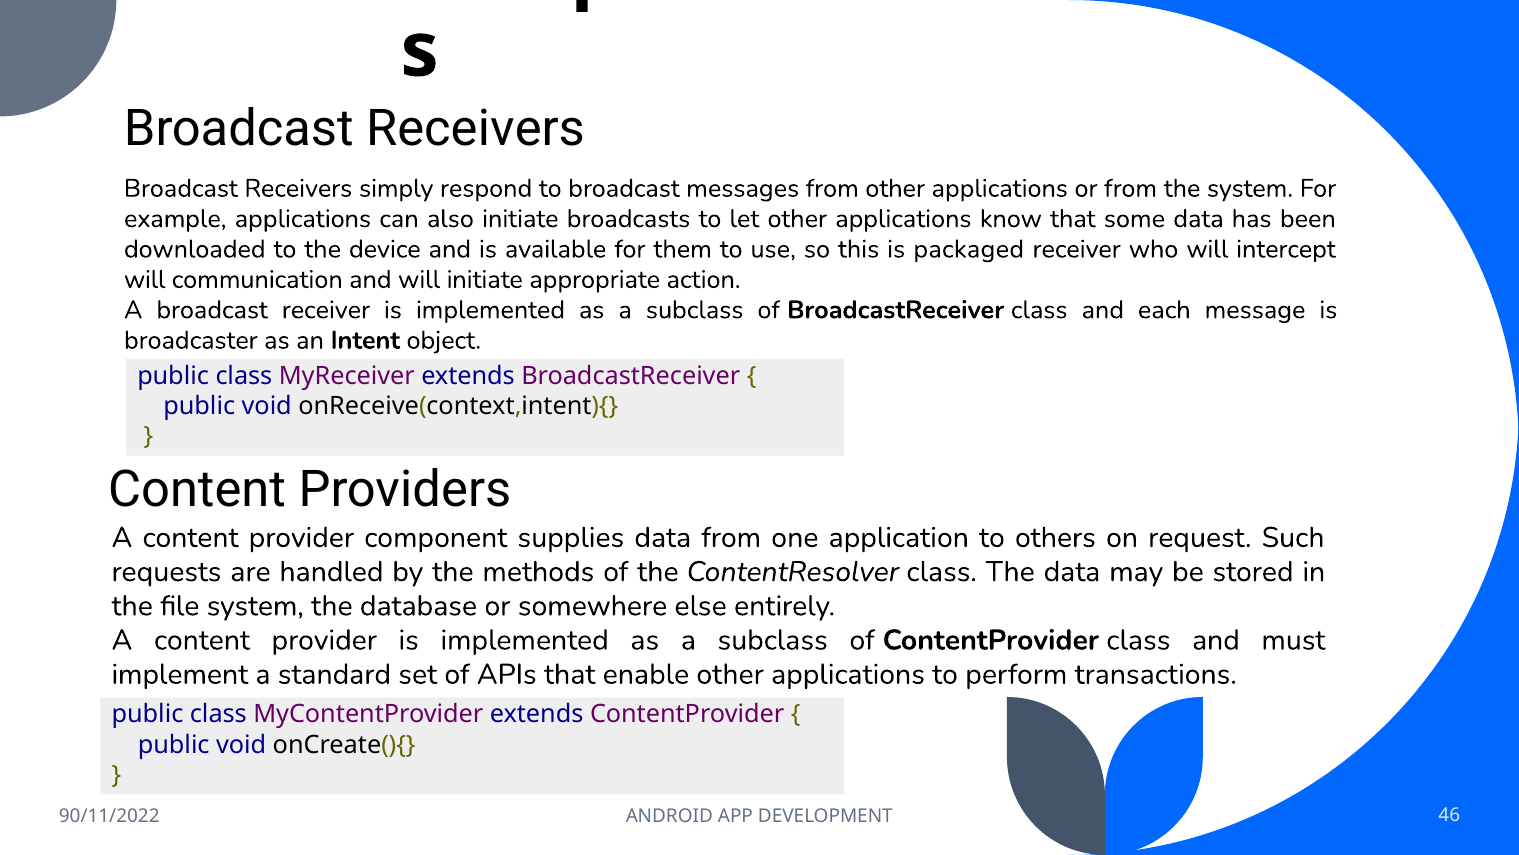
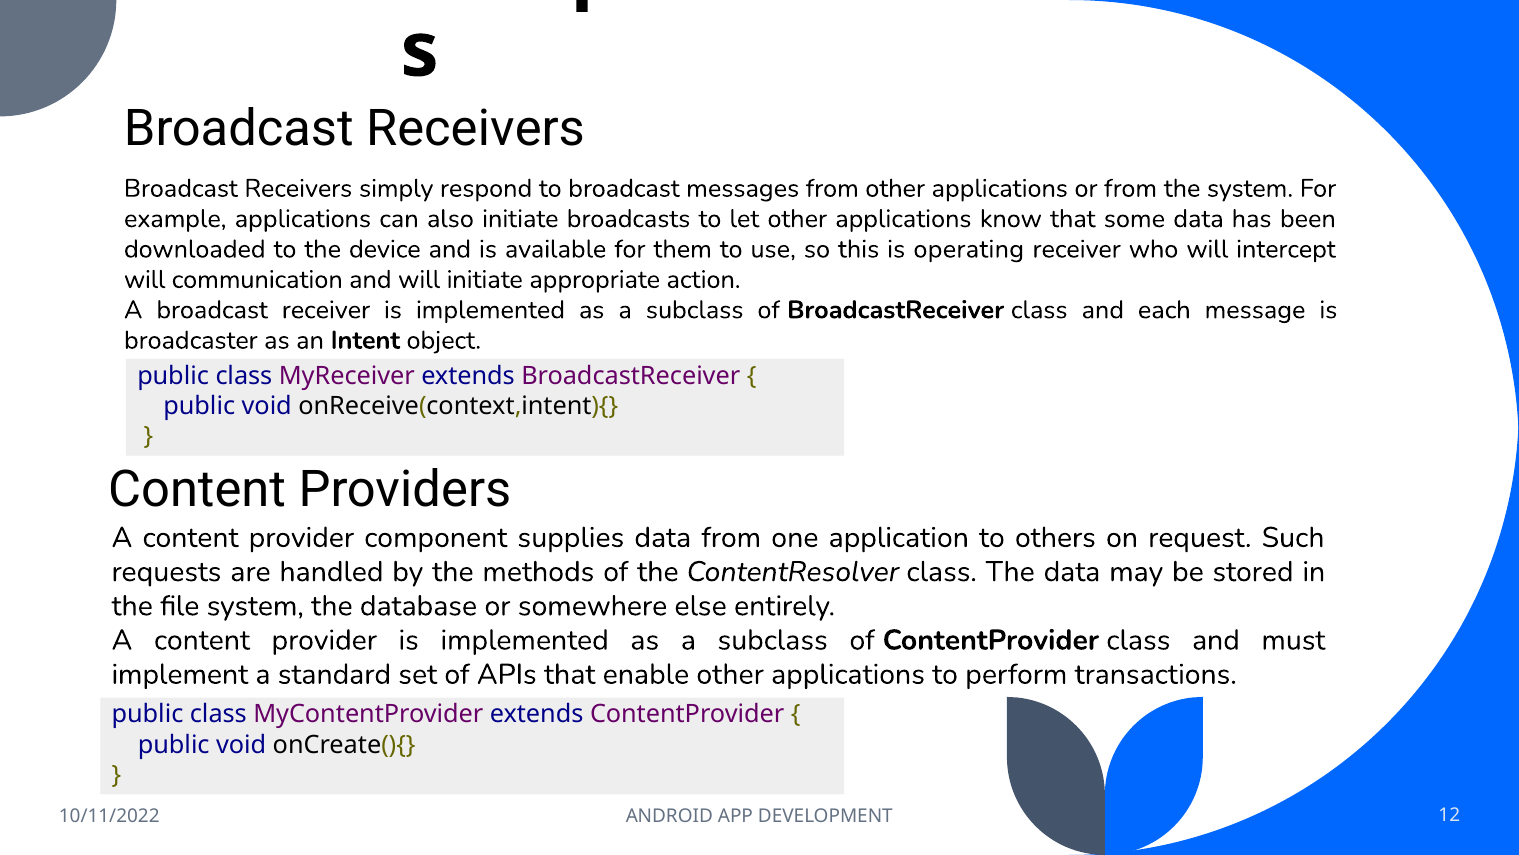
packaged: packaged -> operating (969, 249)
90/11/2022: 90/11/2022 -> 10/11/2022 (109, 816)
46: 46 -> 12 (1449, 814)
